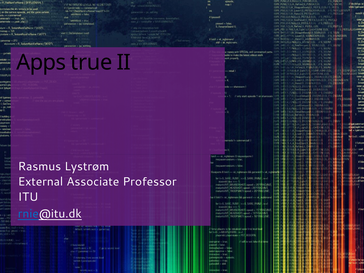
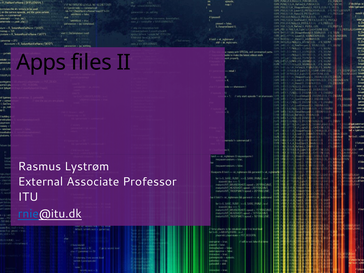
true: true -> files (91, 62)
